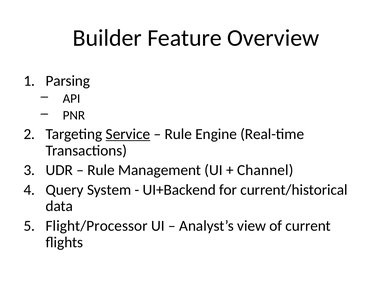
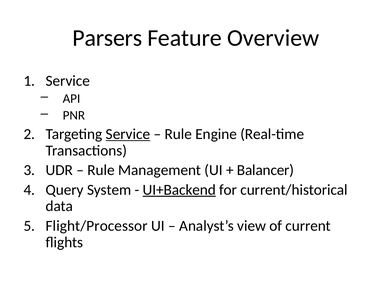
Builder: Builder -> Parsers (107, 38)
Parsing: Parsing -> Service (68, 81)
Channel: Channel -> Balancer (265, 170)
UI+Backend underline: none -> present (179, 190)
